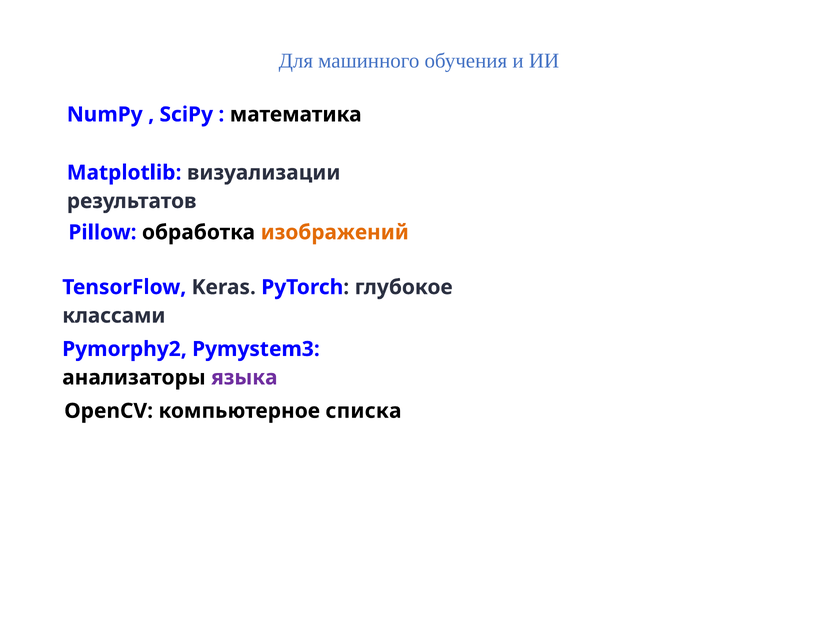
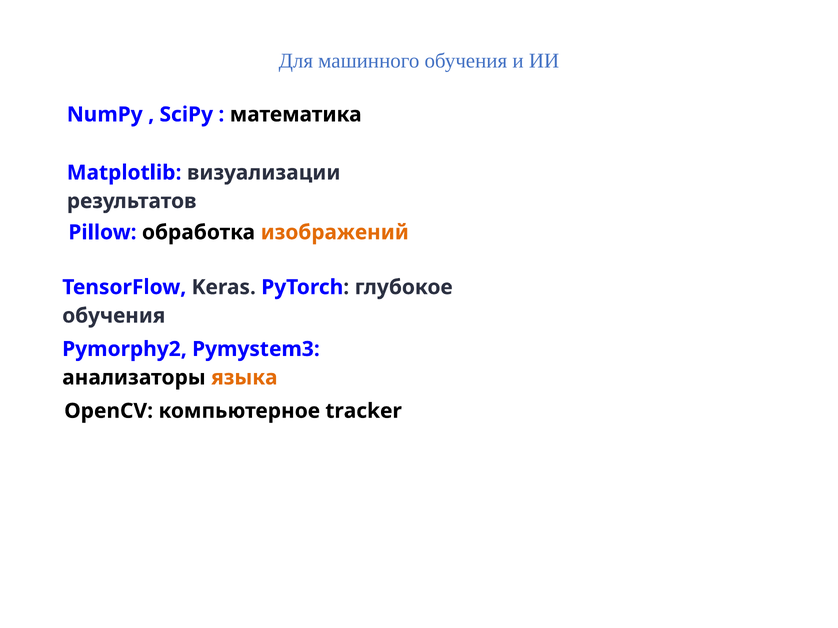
классами: классами -> обучения (114, 316)
языка colour: purple -> orange (244, 378)
списка: списка -> tracker (364, 411)
